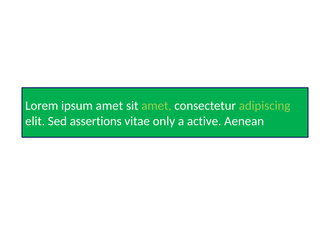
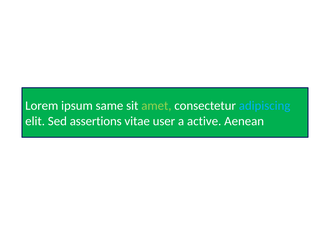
ipsum amet: amet -> same (109, 106)
adipiscing colour: light green -> light blue (265, 106)
only: only -> user (164, 121)
